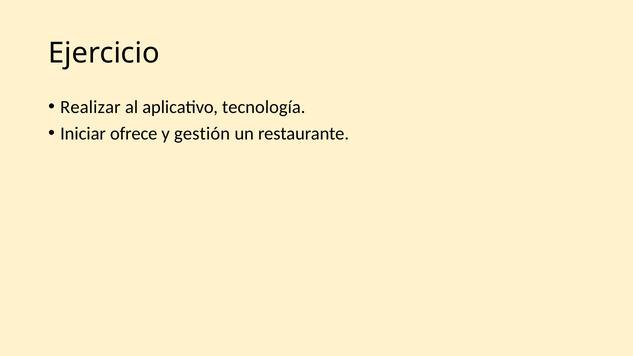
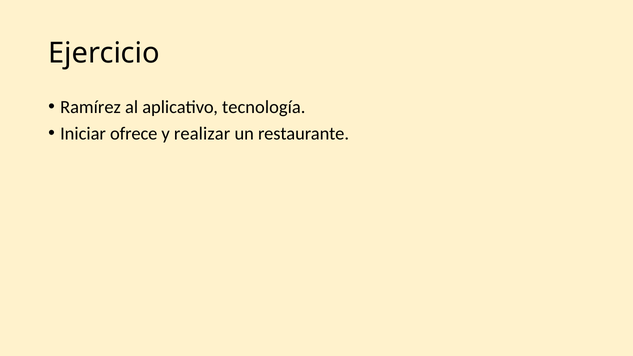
Realizar: Realizar -> Ramírez (91, 107)
gestión: gestión -> realizar (202, 134)
